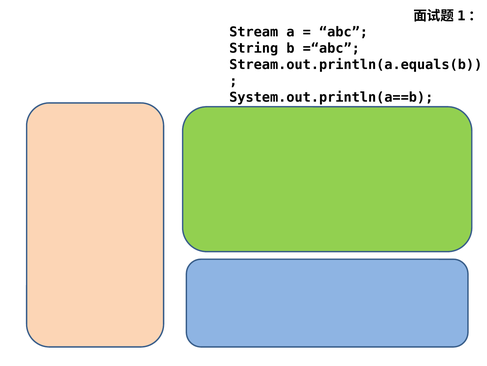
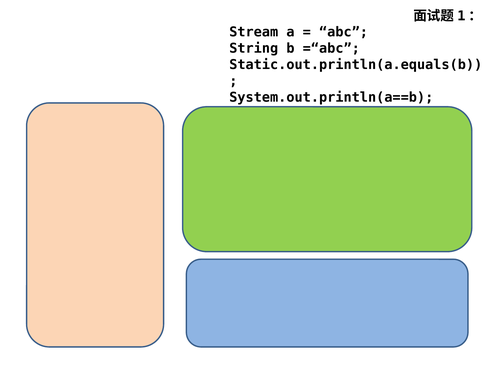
Stream.out.println(a.equals(b: Stream.out.println(a.equals(b -> Static.out.println(a.equals(b (356, 65)
